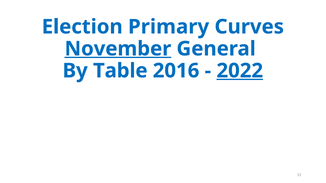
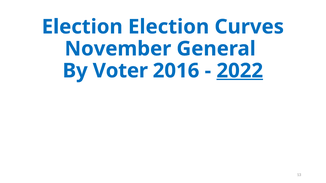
Election Primary: Primary -> Election (169, 27)
November underline: present -> none (118, 49)
Table: Table -> Voter (120, 71)
